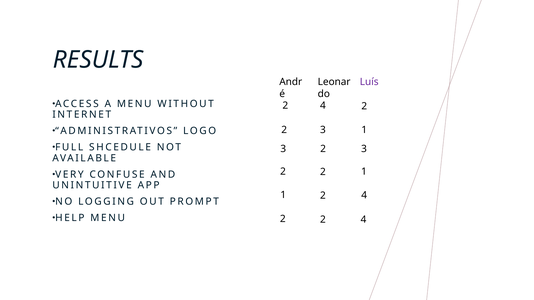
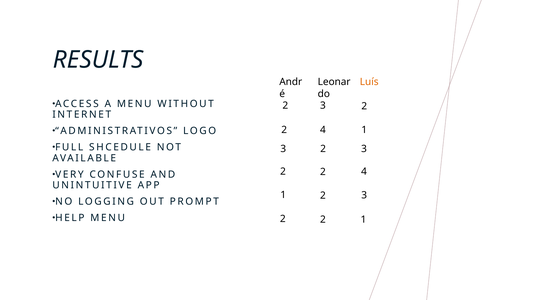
Luís colour: purple -> orange (369, 82)
4: 4 -> 3 (323, 106)
3: 3 -> 4 (323, 130)
1: 1 -> 4 (364, 172)
1 2 4: 4 -> 3 (364, 196)
2 2 4: 4 -> 1 (363, 220)
